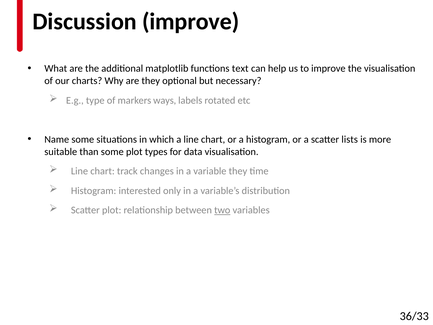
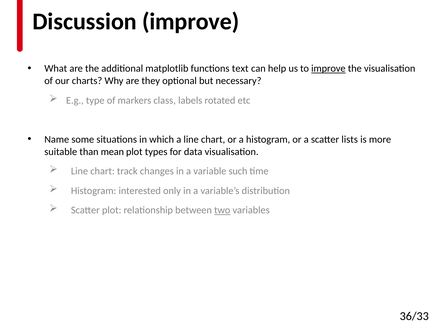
improve underline: none -> present (328, 69)
ways: ways -> class (165, 100)
than some: some -> mean (112, 152)
variable they: they -> such (238, 171)
